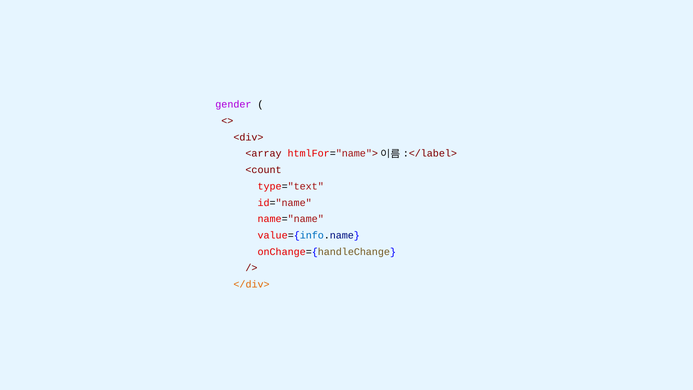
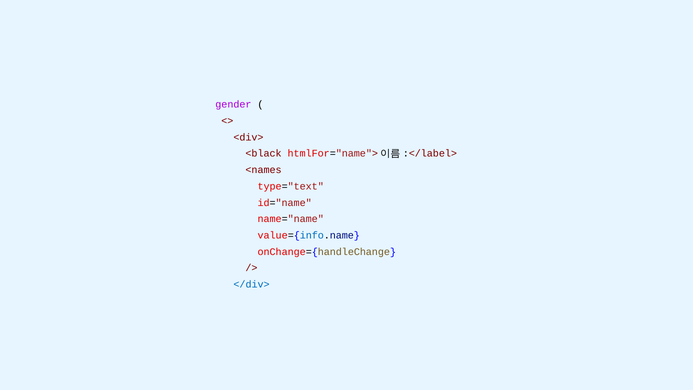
<array: <array -> <black (264, 154)
<count: <count -> <names (264, 170)
</div> colour: orange -> blue (252, 284)
